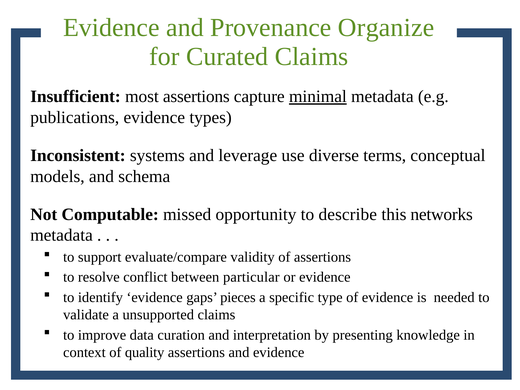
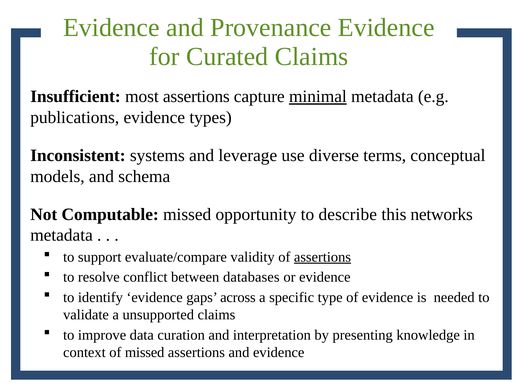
Provenance Organize: Organize -> Evidence (386, 28)
assertions underline: none -> present (322, 257)
particular: particular -> databases (251, 277)
pieces: pieces -> across (238, 297)
of quality: quality -> missed (145, 352)
